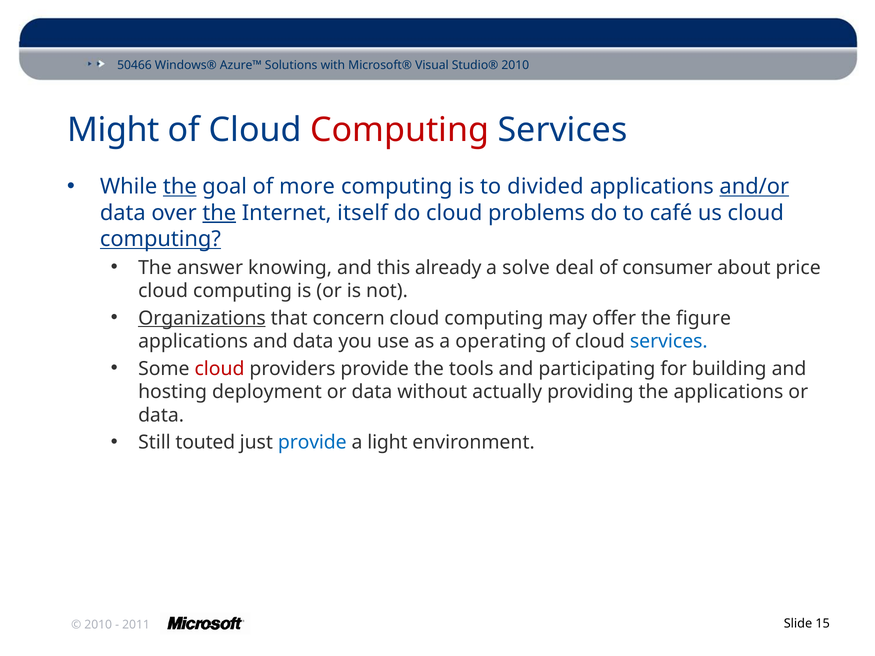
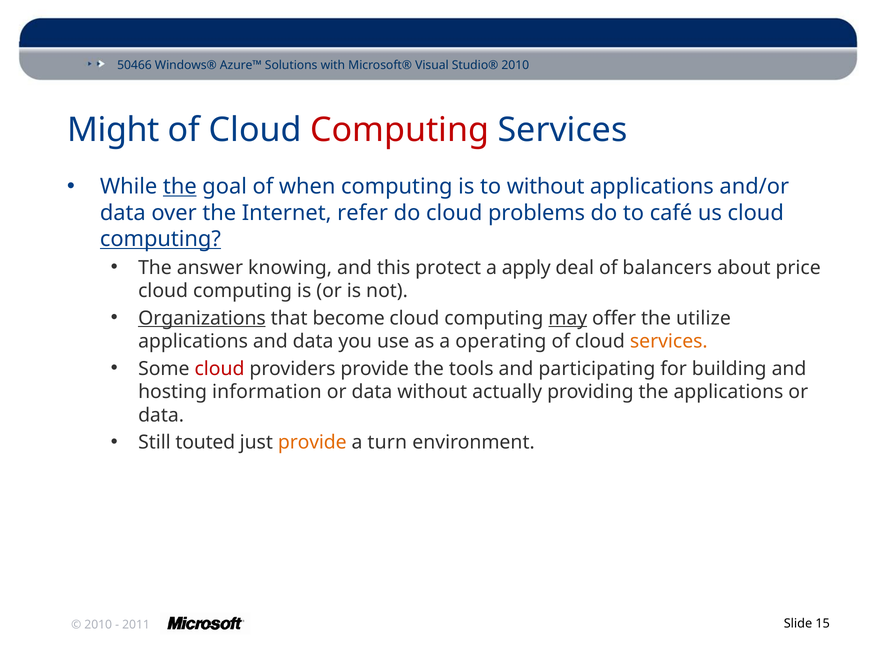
more: more -> when (307, 187)
to divided: divided -> without (546, 187)
and/or underline: present -> none (754, 187)
the underline: present -> none (219, 213)
itself: itself -> refer (363, 213)
already: already -> protect (448, 268)
solve: solve -> apply (526, 268)
consumer: consumer -> balancers (667, 268)
concern: concern -> become (349, 318)
may underline: none -> present (568, 318)
figure: figure -> utilize (703, 318)
services colour: blue -> orange (669, 342)
deployment: deployment -> information (267, 392)
provide colour: blue -> orange (312, 443)
light: light -> turn (387, 443)
